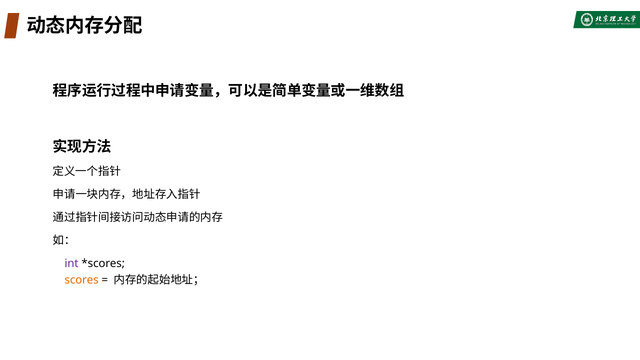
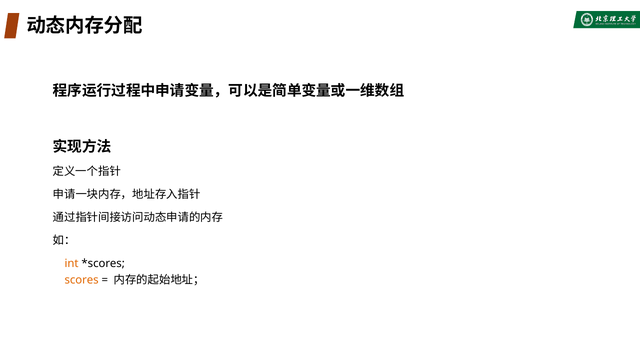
int colour: purple -> orange (72, 263)
